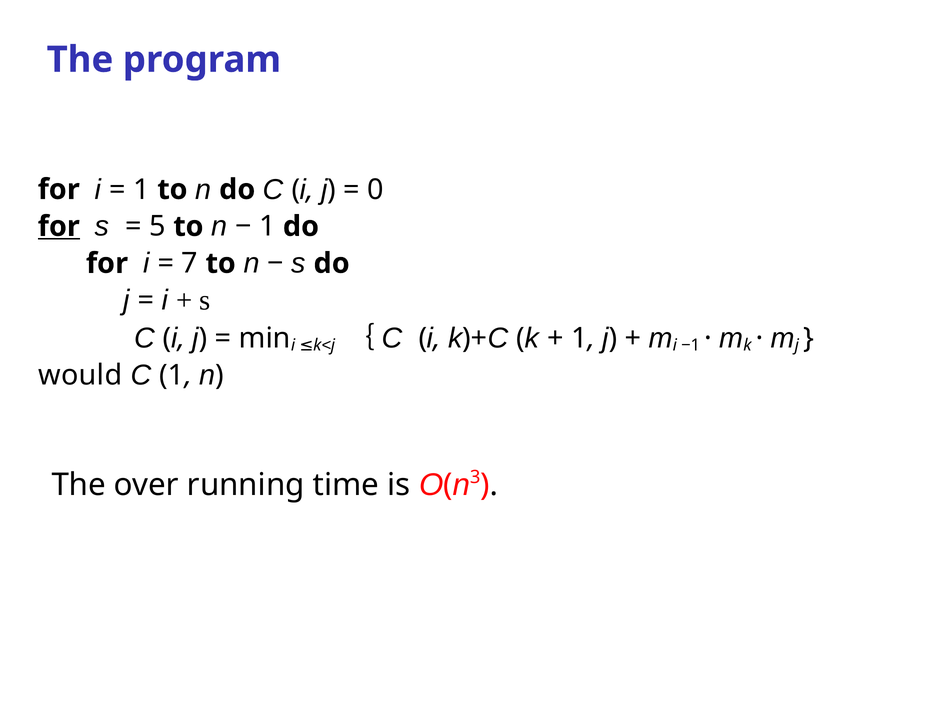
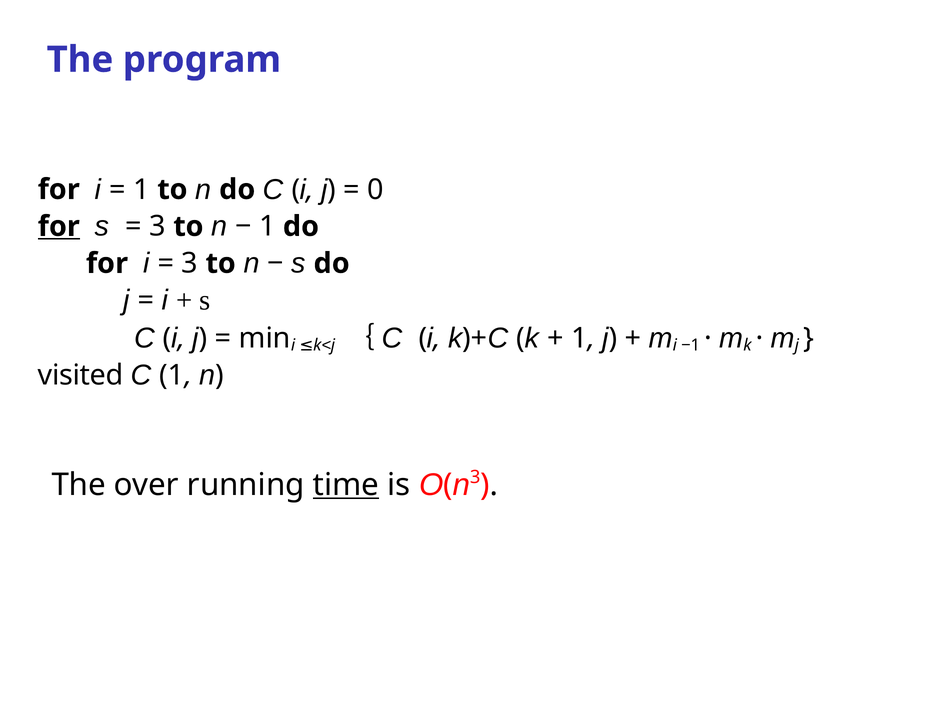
5: 5 -> 3 (157, 226)
7: 7 -> 3 (190, 263)
would: would -> visited (81, 375)
time underline: none -> present (346, 484)
